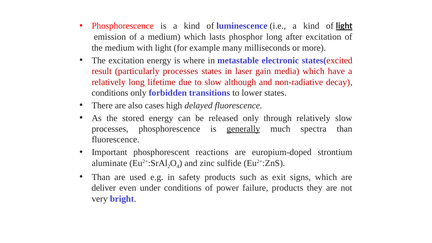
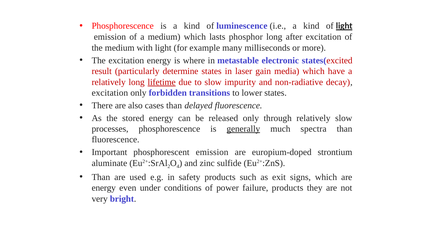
particularly processes: processes -> determine (181, 71)
lifetime underline: none -> present (162, 82)
although: although -> impurity (240, 82)
conditions: conditions -> excitation (110, 93)
cases high: high -> than (174, 105)
phosphorescent reactions: reactions -> emission (212, 152)
deliver: deliver -> energy (104, 188)
